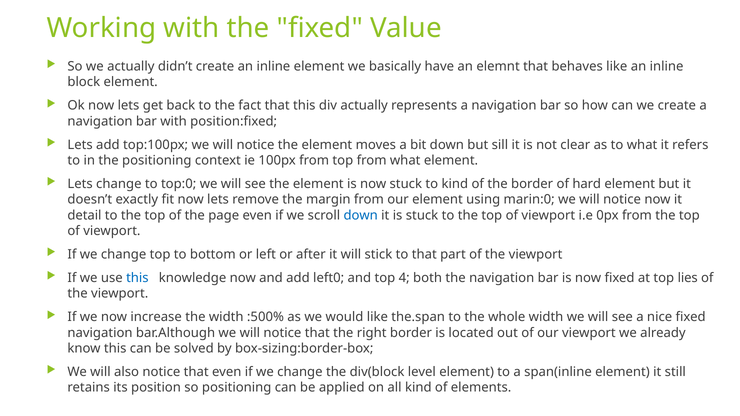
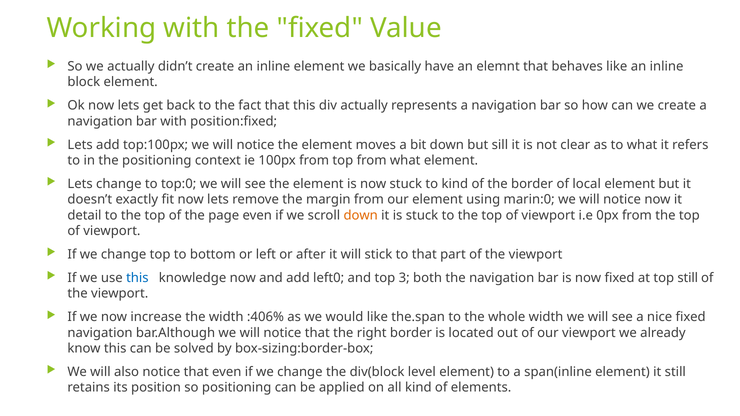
hard: hard -> local (587, 184)
down colour: blue -> orange (361, 215)
4: 4 -> 3 (404, 278)
top lies: lies -> still (688, 278)
:500%: :500% -> :406% (265, 317)
